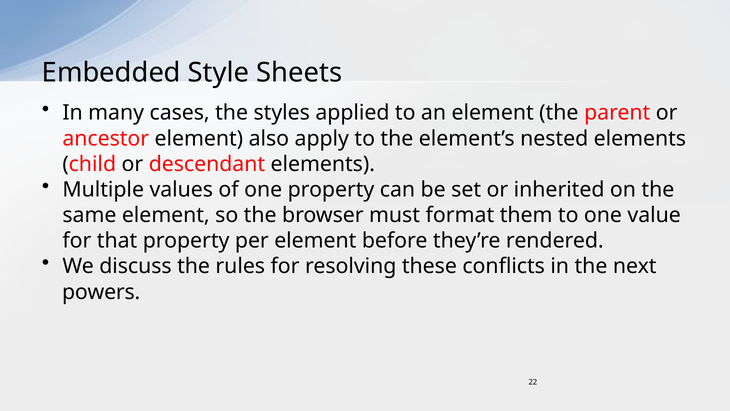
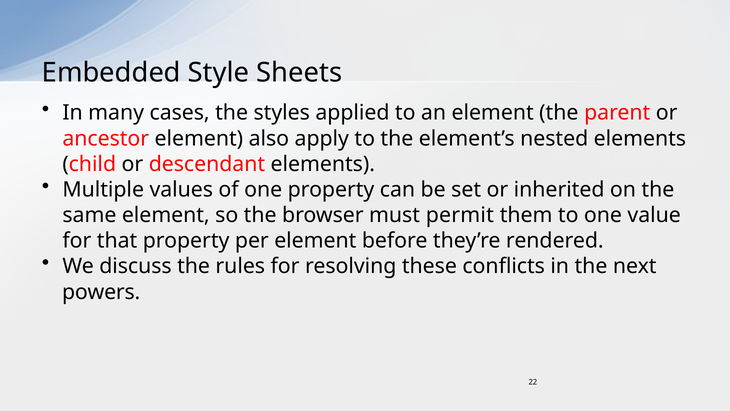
format: format -> permit (460, 215)
